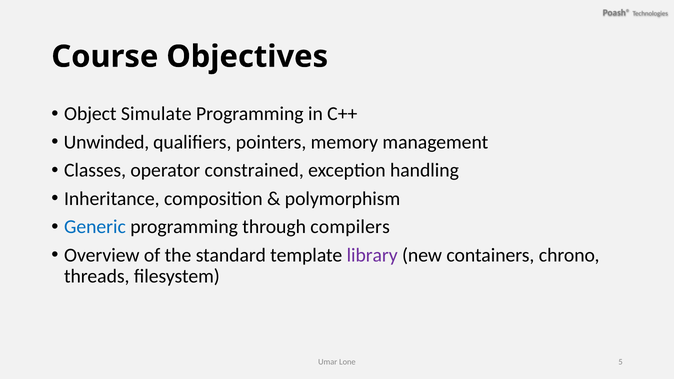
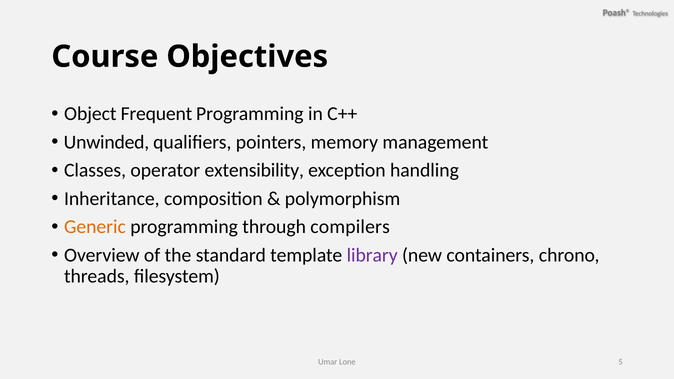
Simulate: Simulate -> Frequent (156, 114)
constrained: constrained -> extensibility (254, 170)
Generic colour: blue -> orange (95, 227)
